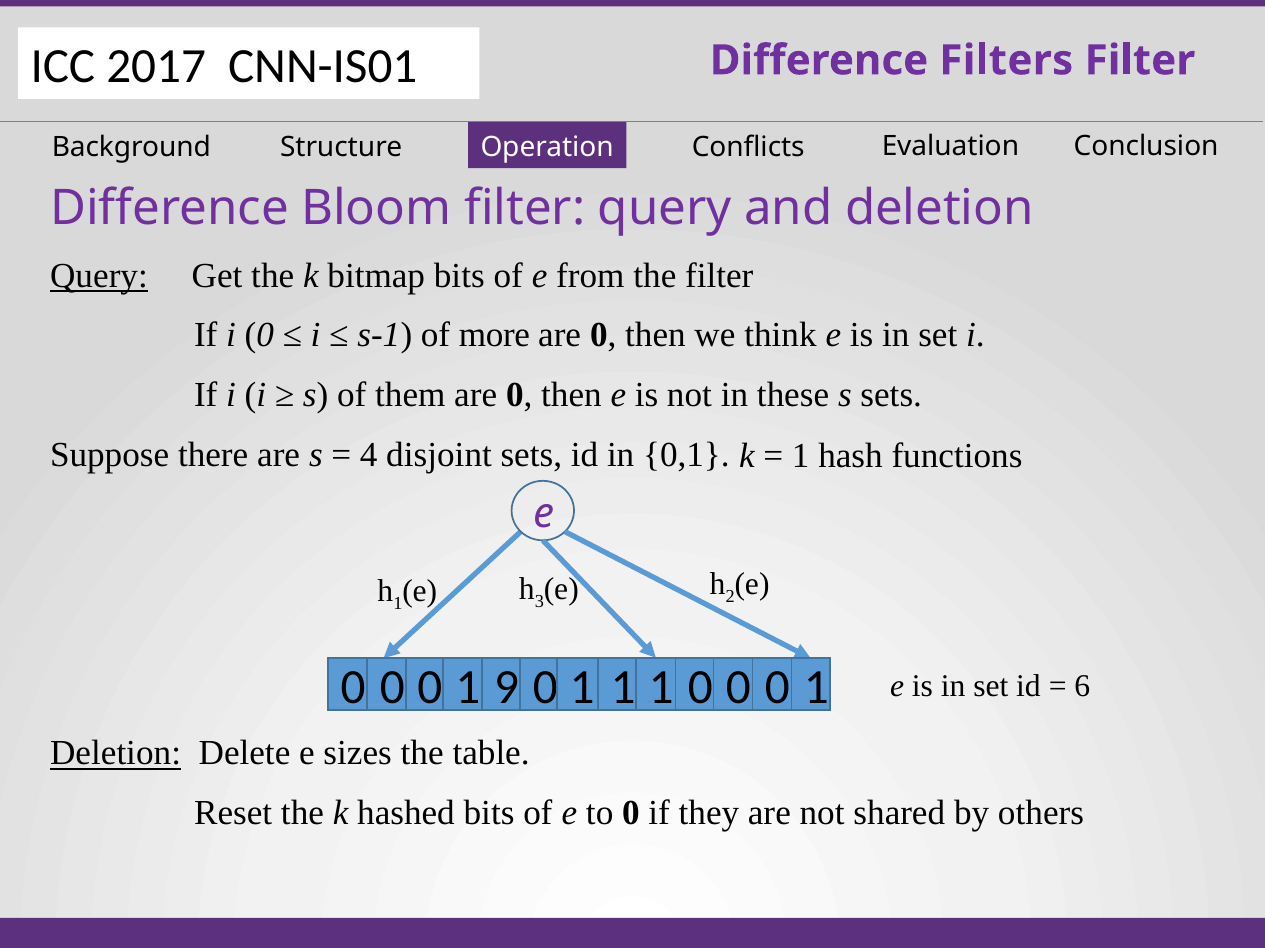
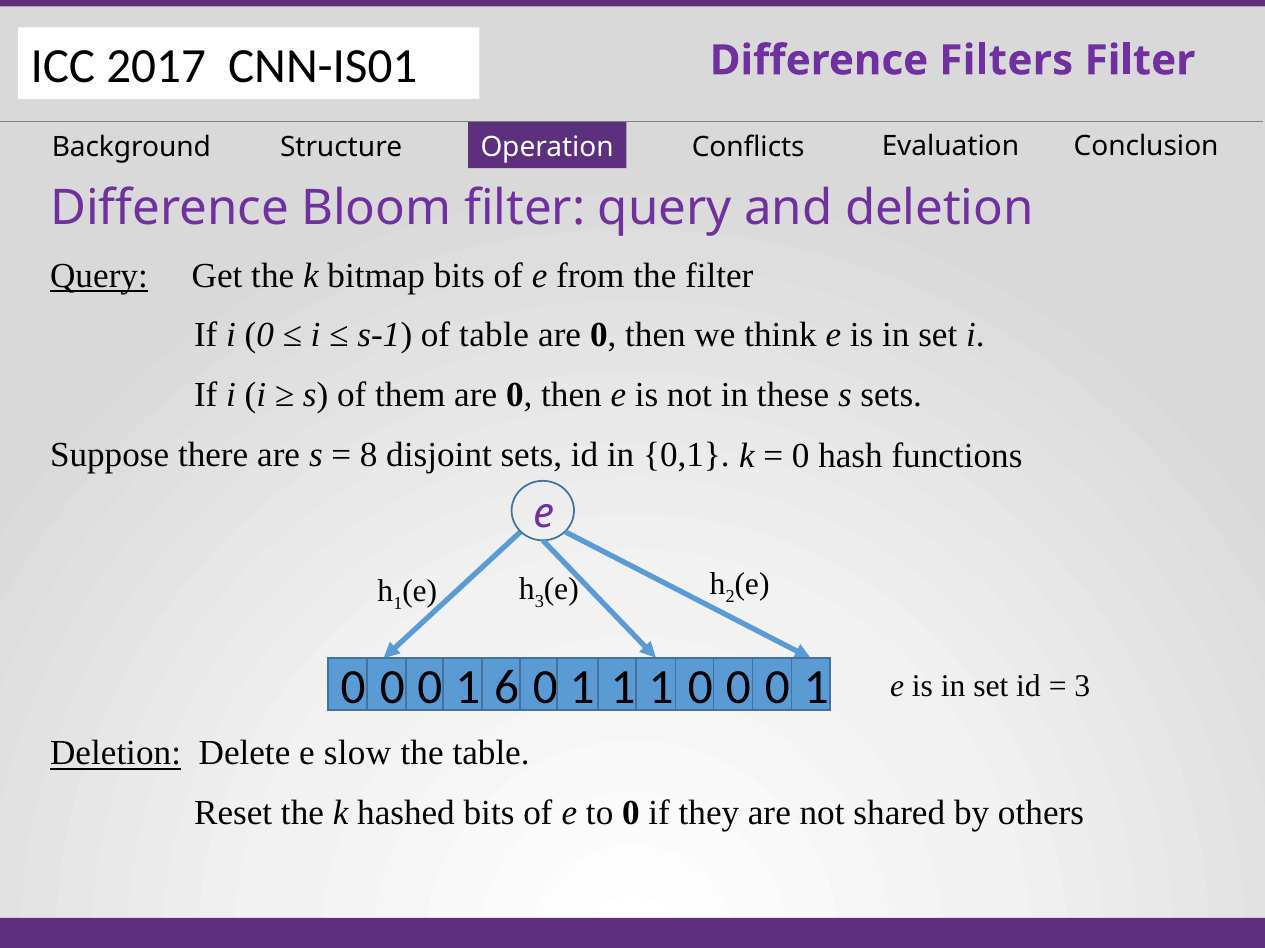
of more: more -> table (494, 336)
4: 4 -> 8 (369, 455)
1: 1 -> 0 (801, 456)
9: 9 -> 6 (506, 688)
6: 6 -> 3 (1082, 687)
sizes: sizes -> slow (357, 754)
